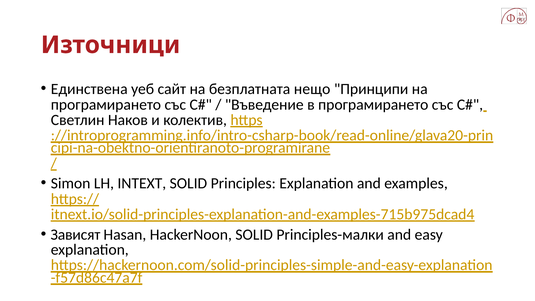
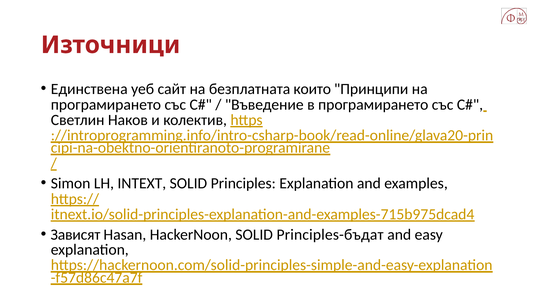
нещо: нещо -> които (312, 89)
Principles-малки: Principles-малки -> Principles-бъдат (330, 235)
